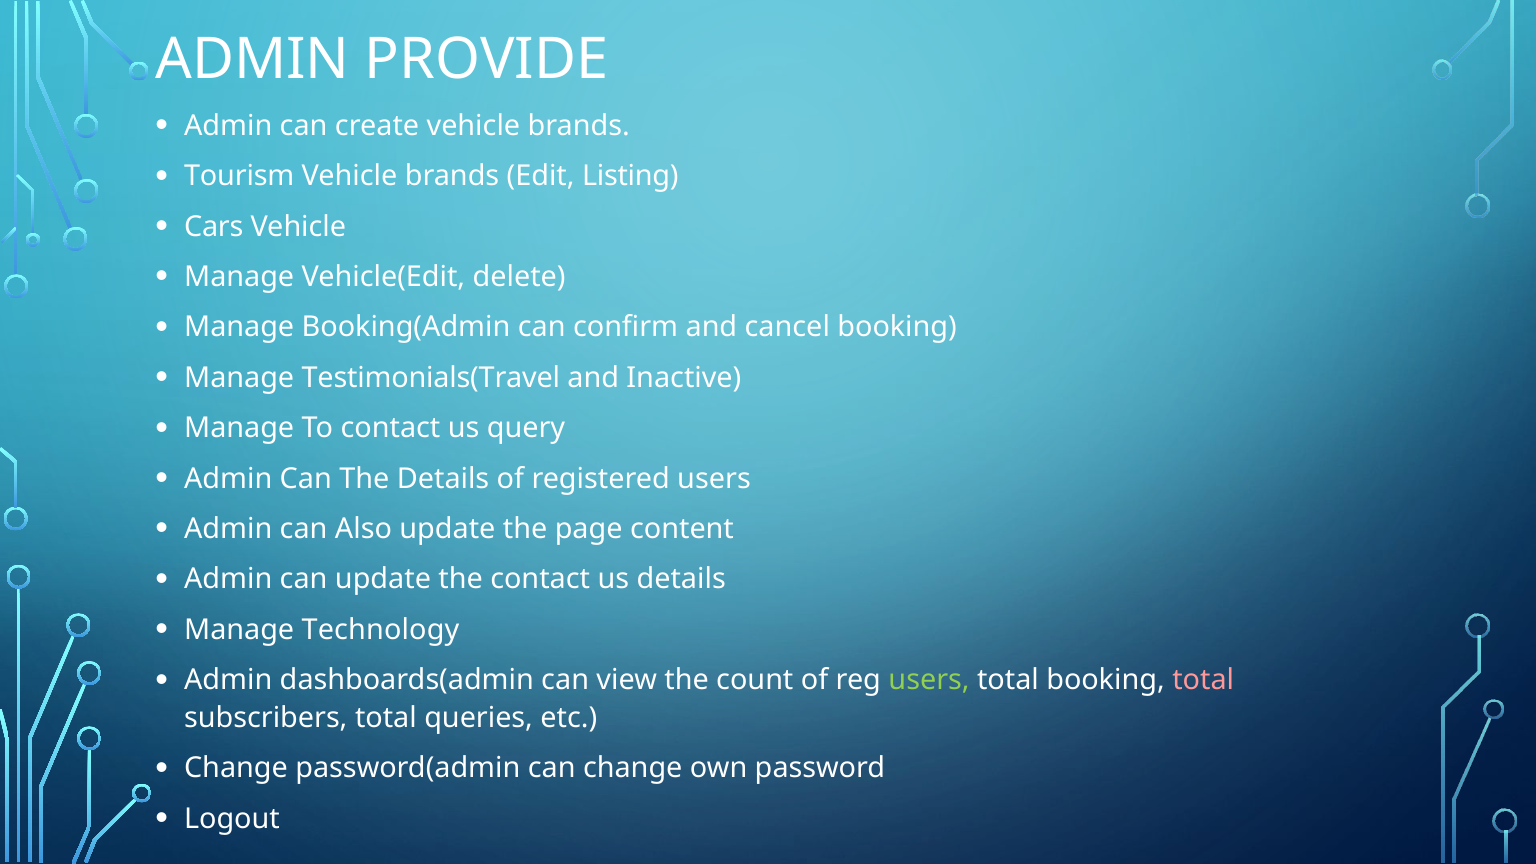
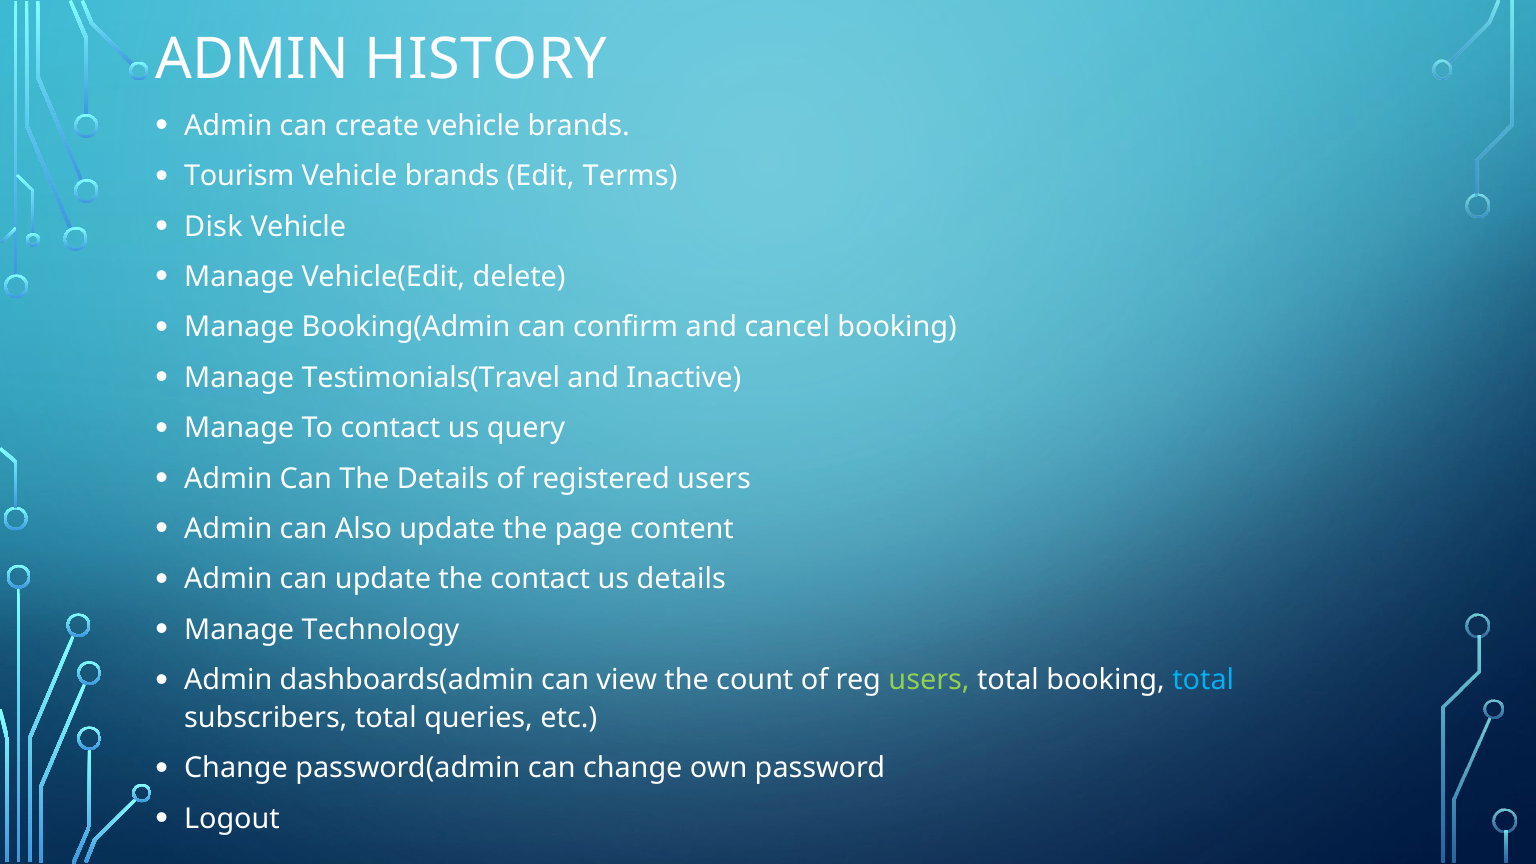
PROVIDE: PROVIDE -> HISTORY (486, 60)
Listing: Listing -> Terms (630, 176)
Cars: Cars -> Disk (213, 227)
total colour: pink -> light blue (1203, 680)
